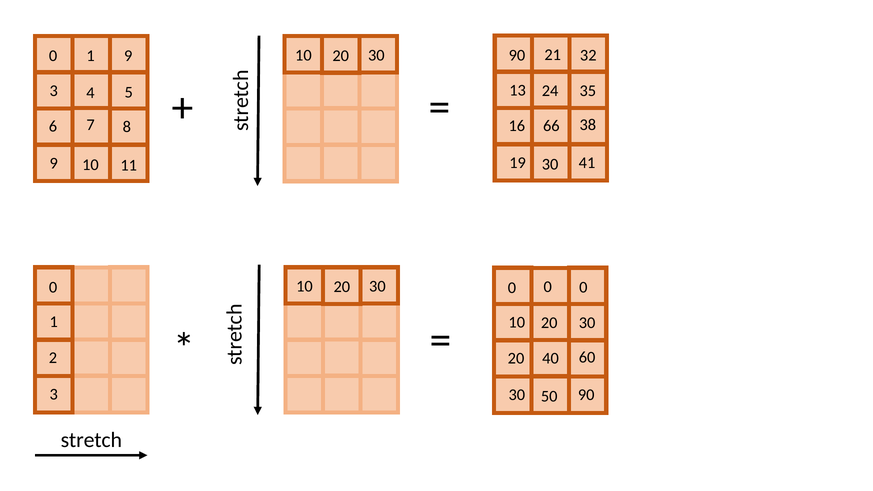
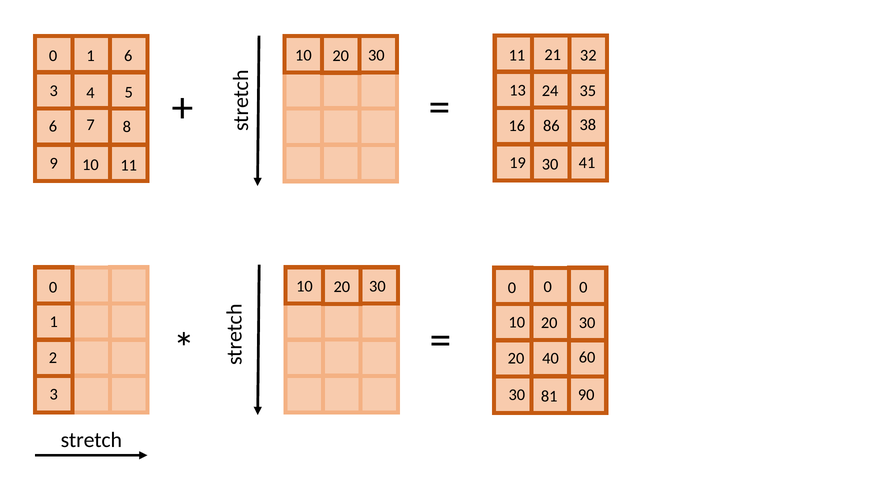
30 90: 90 -> 11 (517, 55)
1 9: 9 -> 6 (128, 56)
66: 66 -> 86 (551, 126)
50: 50 -> 81 (549, 397)
